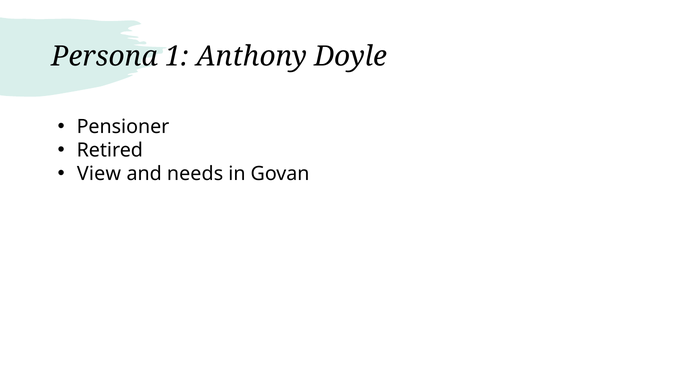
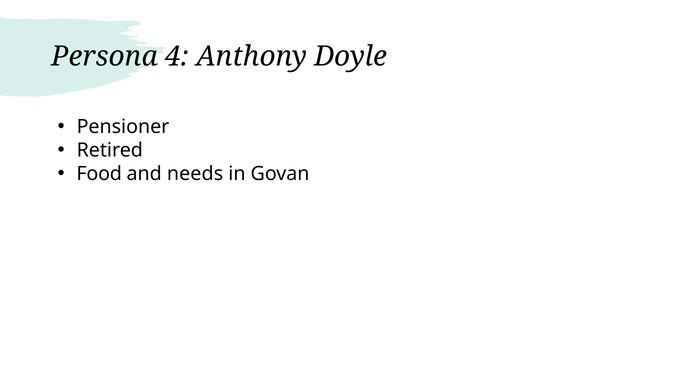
1: 1 -> 4 (177, 57)
View: View -> Food (99, 174)
